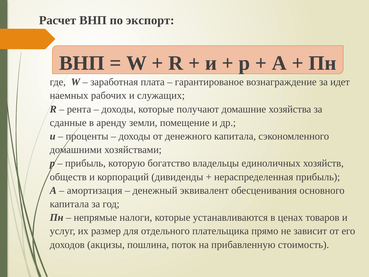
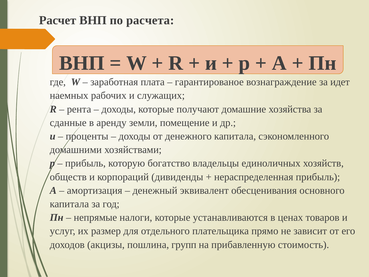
экспорт: экспорт -> расчета (150, 20)
поток: поток -> групп (184, 244)
